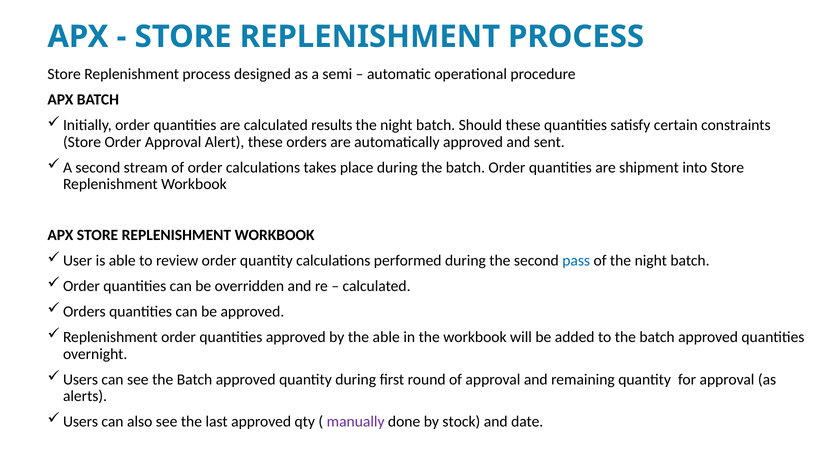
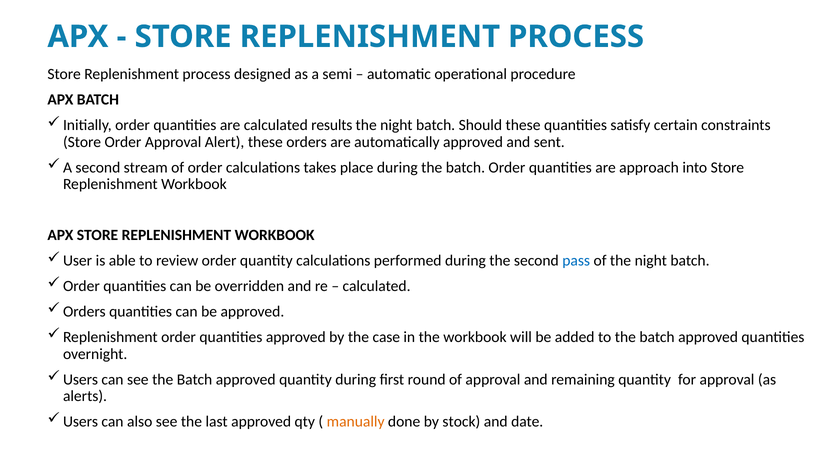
shipment: shipment -> approach (649, 167)
the able: able -> case (386, 337)
manually colour: purple -> orange (356, 422)
